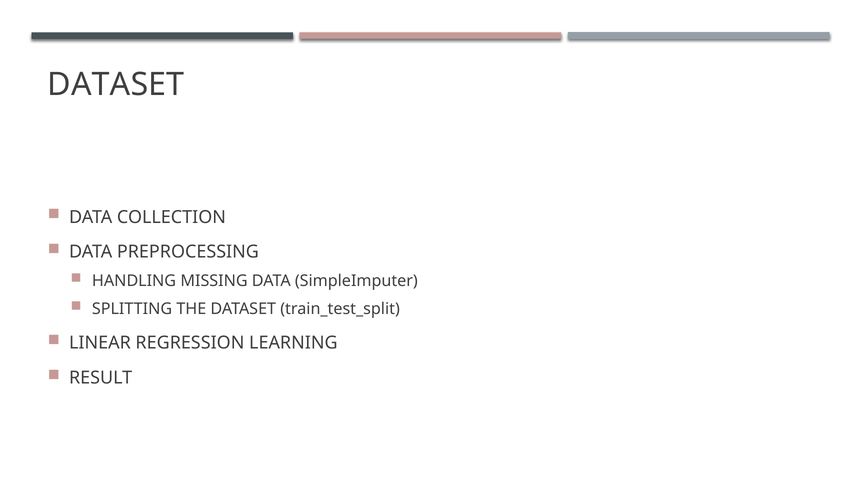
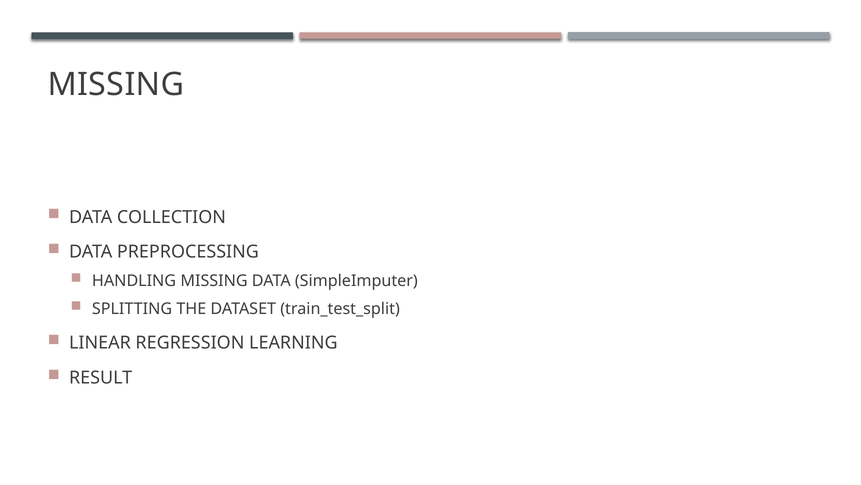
DATASET: DATASET -> MISSING (116, 84)
